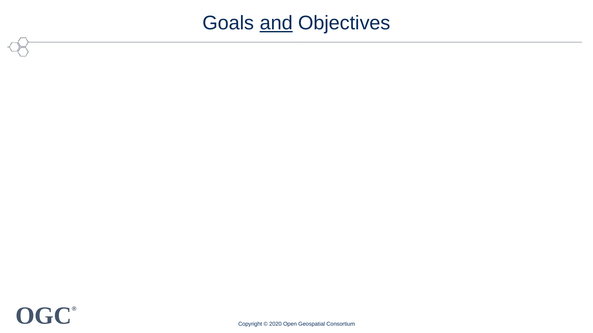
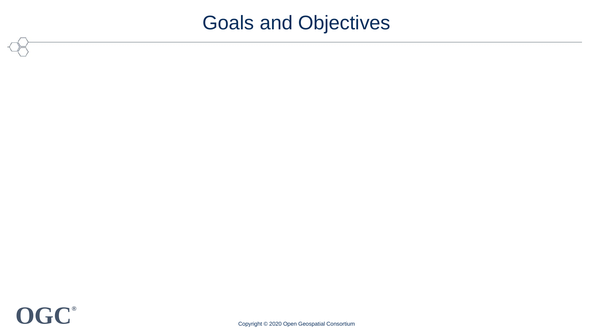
and underline: present -> none (276, 23)
